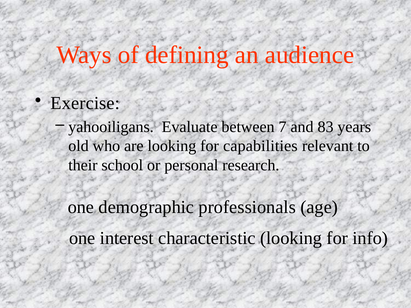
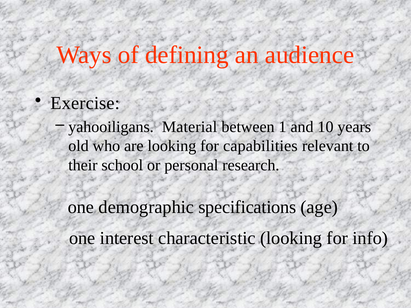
Evaluate: Evaluate -> Material (190, 127)
7: 7 -> 1 (283, 127)
83: 83 -> 10 (326, 127)
professionals: professionals -> specifications (247, 207)
